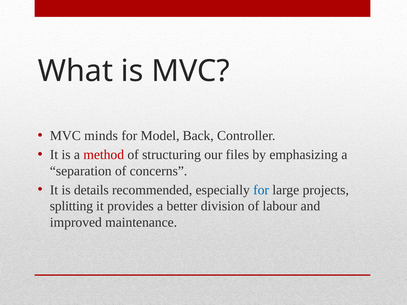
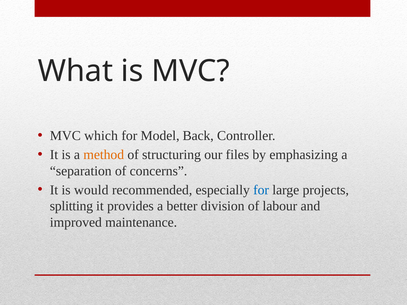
minds: minds -> which (101, 136)
method colour: red -> orange (104, 155)
details: details -> would (91, 190)
